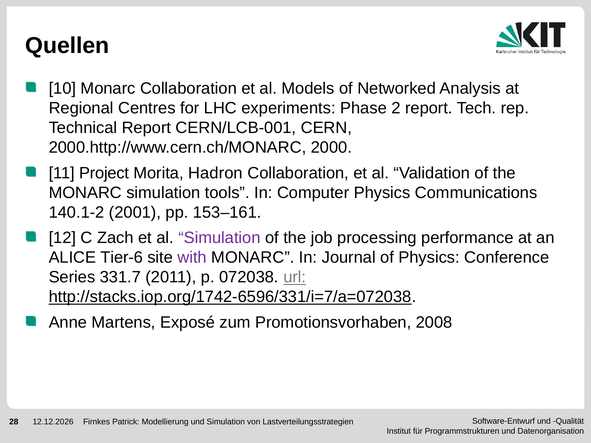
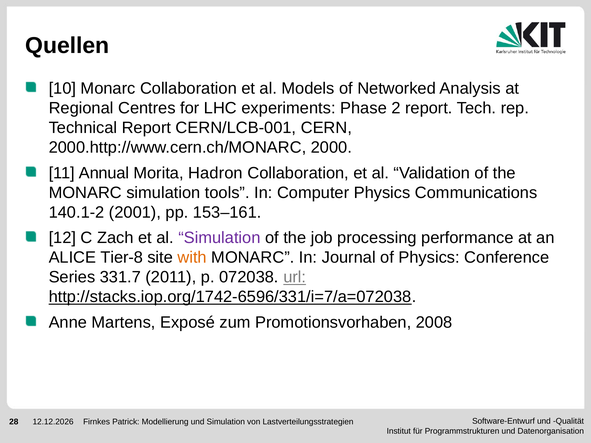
Project: Project -> Annual (104, 173)
Tier-6: Tier-6 -> Tier-8 (122, 258)
with colour: purple -> orange (192, 258)
